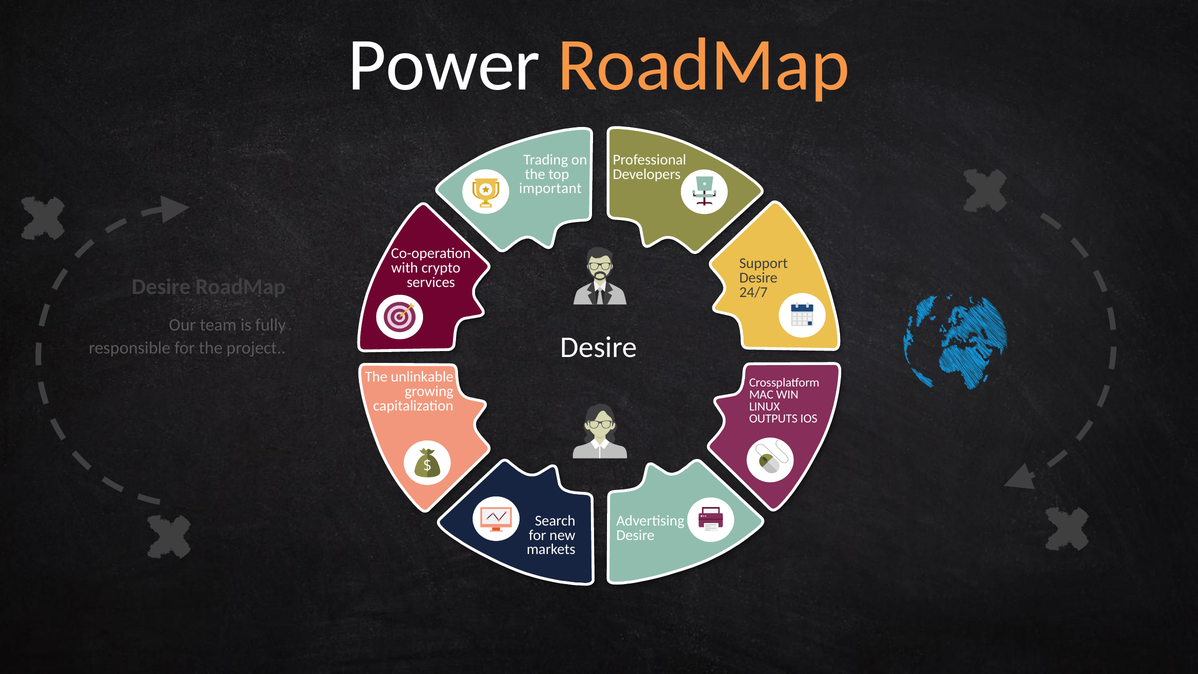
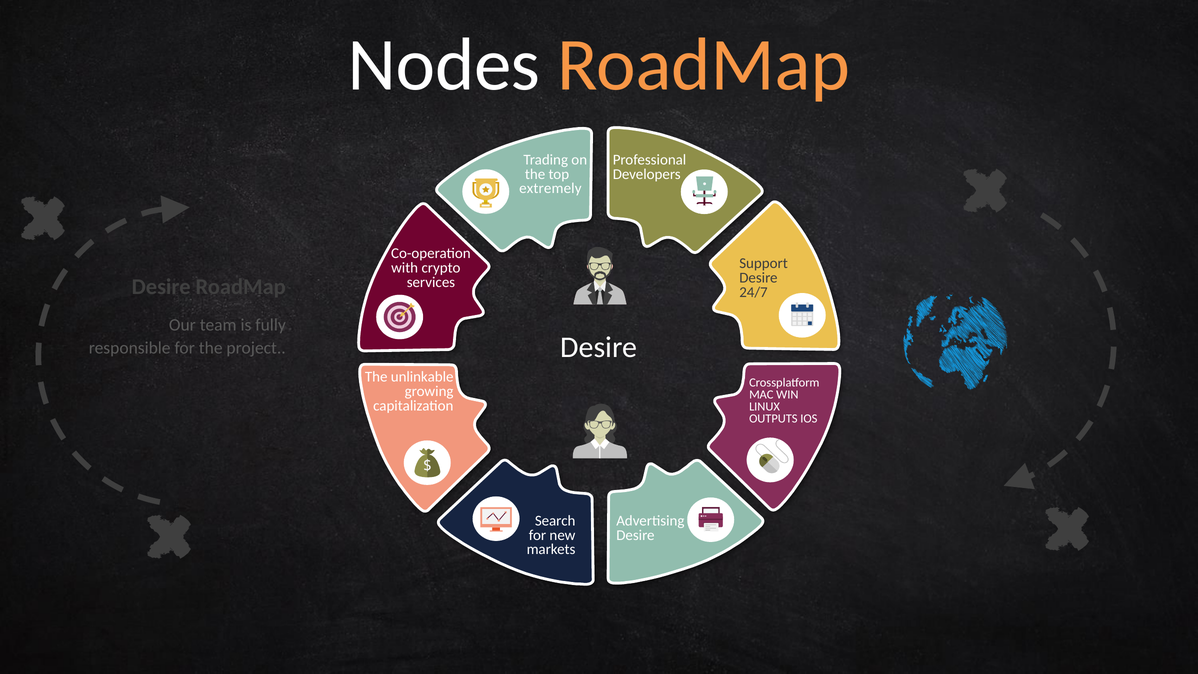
Power: Power -> Nodes (444, 65)
important: important -> extremely (550, 188)
